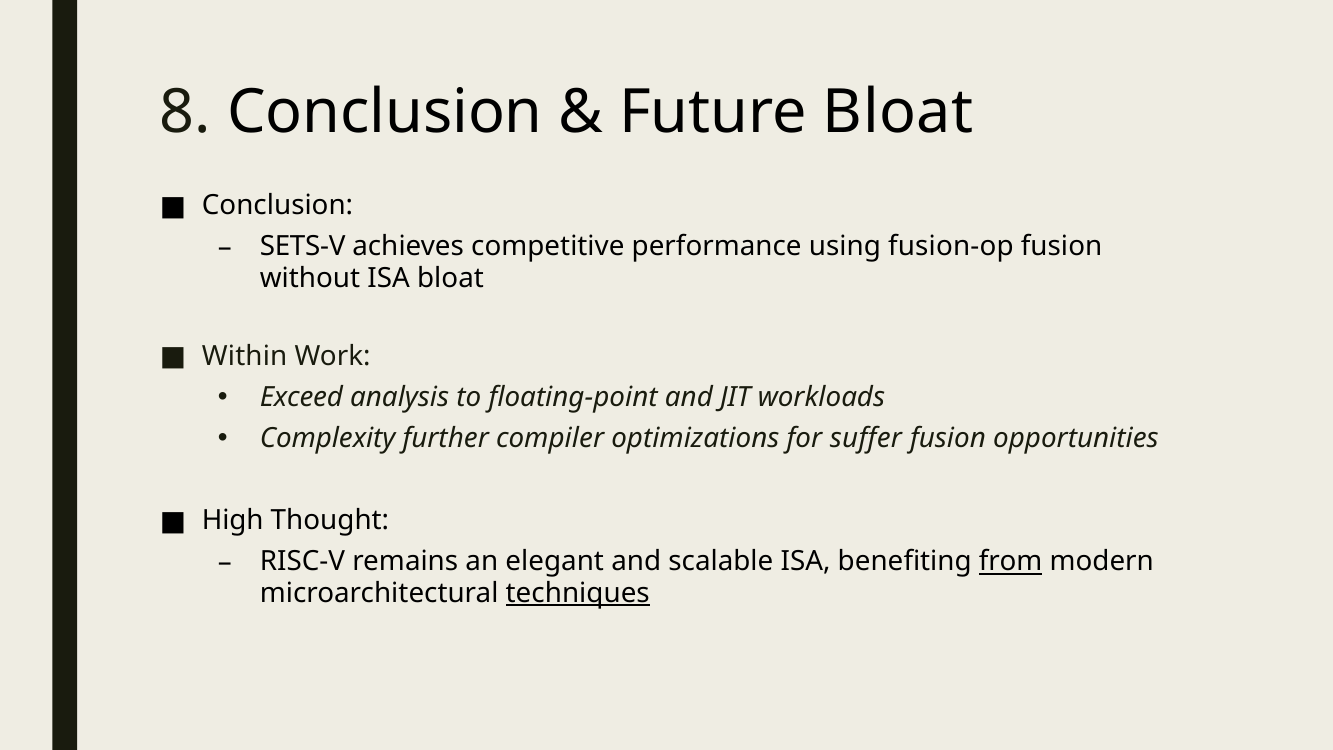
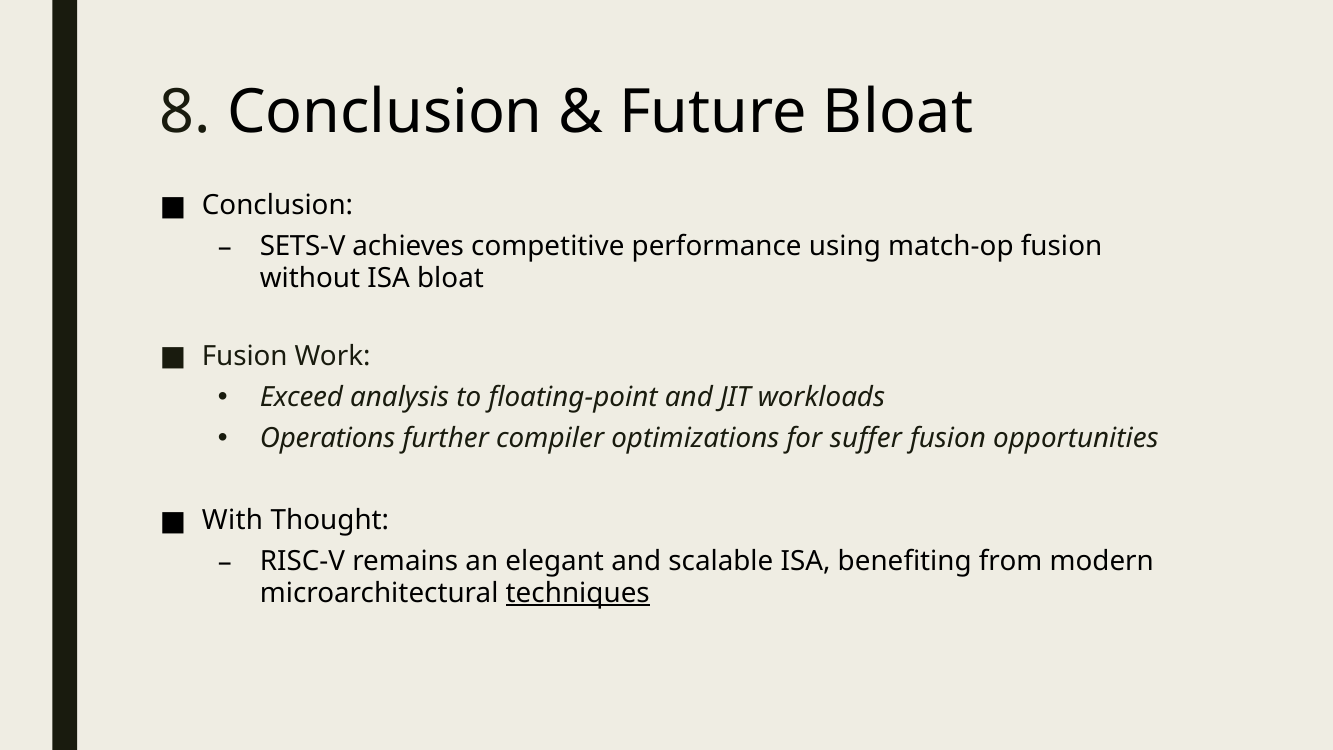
fusion-op: fusion-op -> match-op (951, 247)
Within: Within -> Fusion (245, 356)
Complexity: Complexity -> Operations (328, 438)
High: High -> With (233, 521)
from underline: present -> none (1011, 562)
